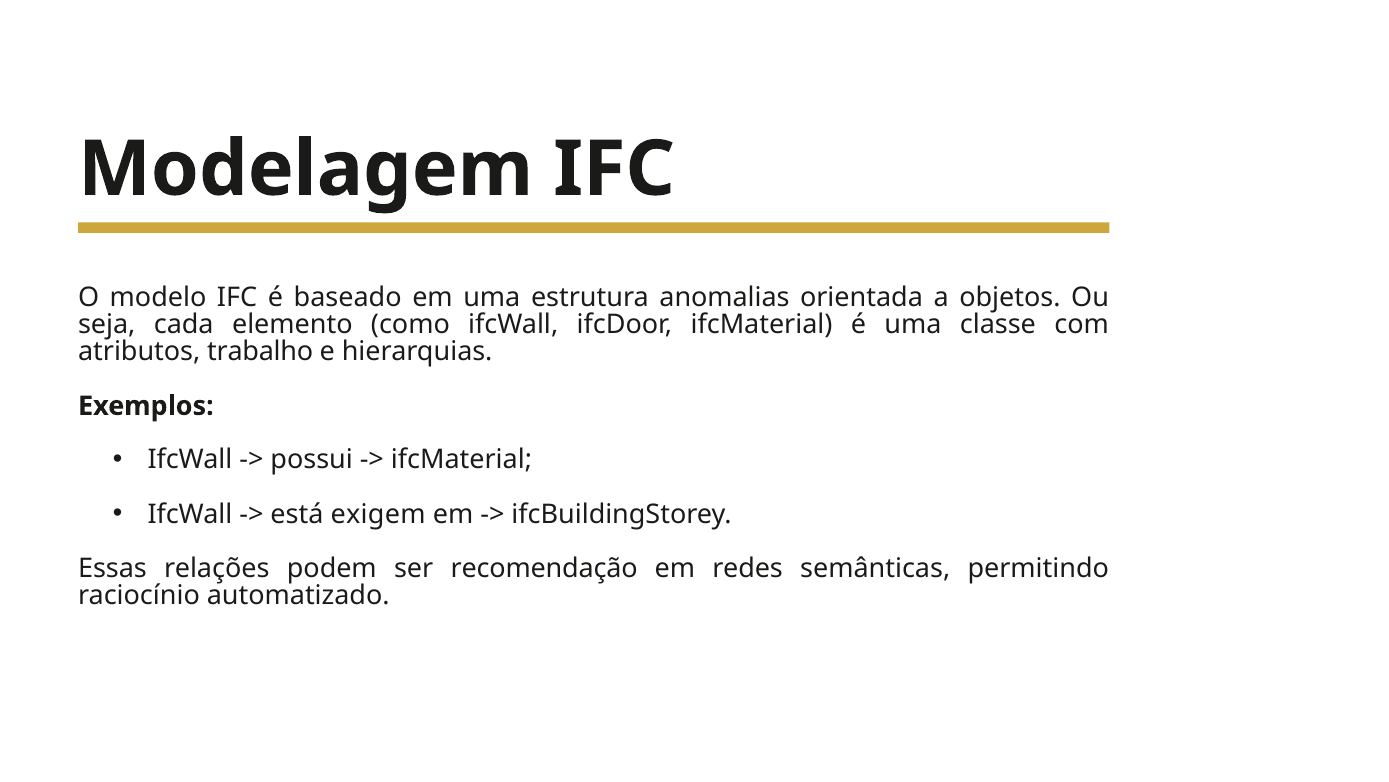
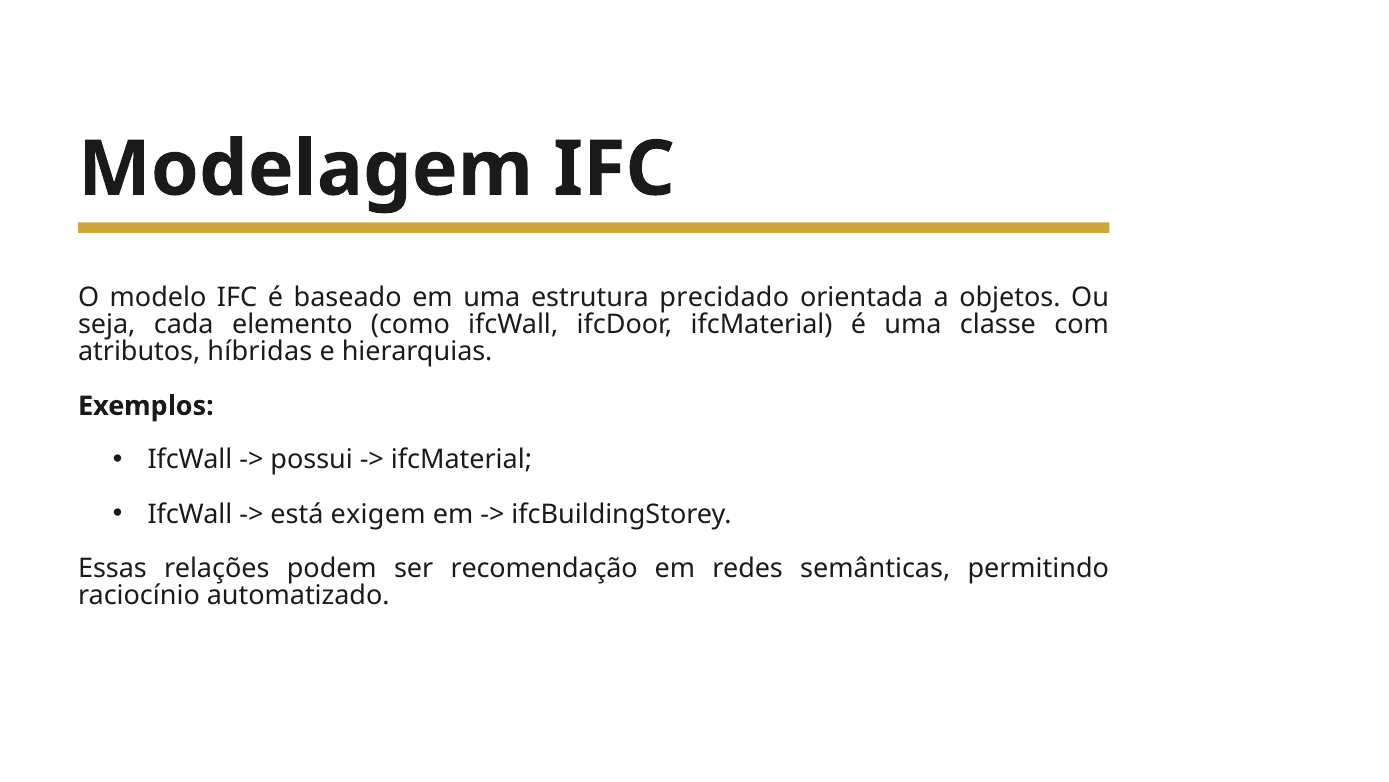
anomalias: anomalias -> precidado (724, 298)
trabalho: trabalho -> híbridas (260, 352)
